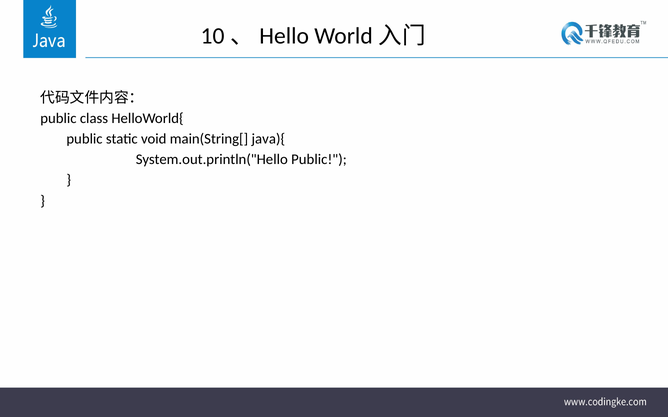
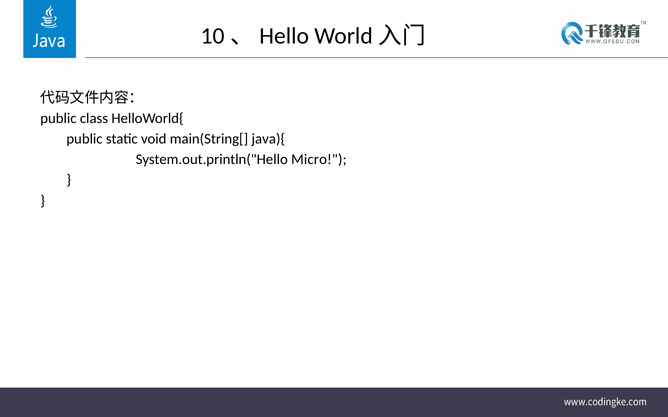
System.out.println("Hello Public: Public -> Micro (319, 160)
